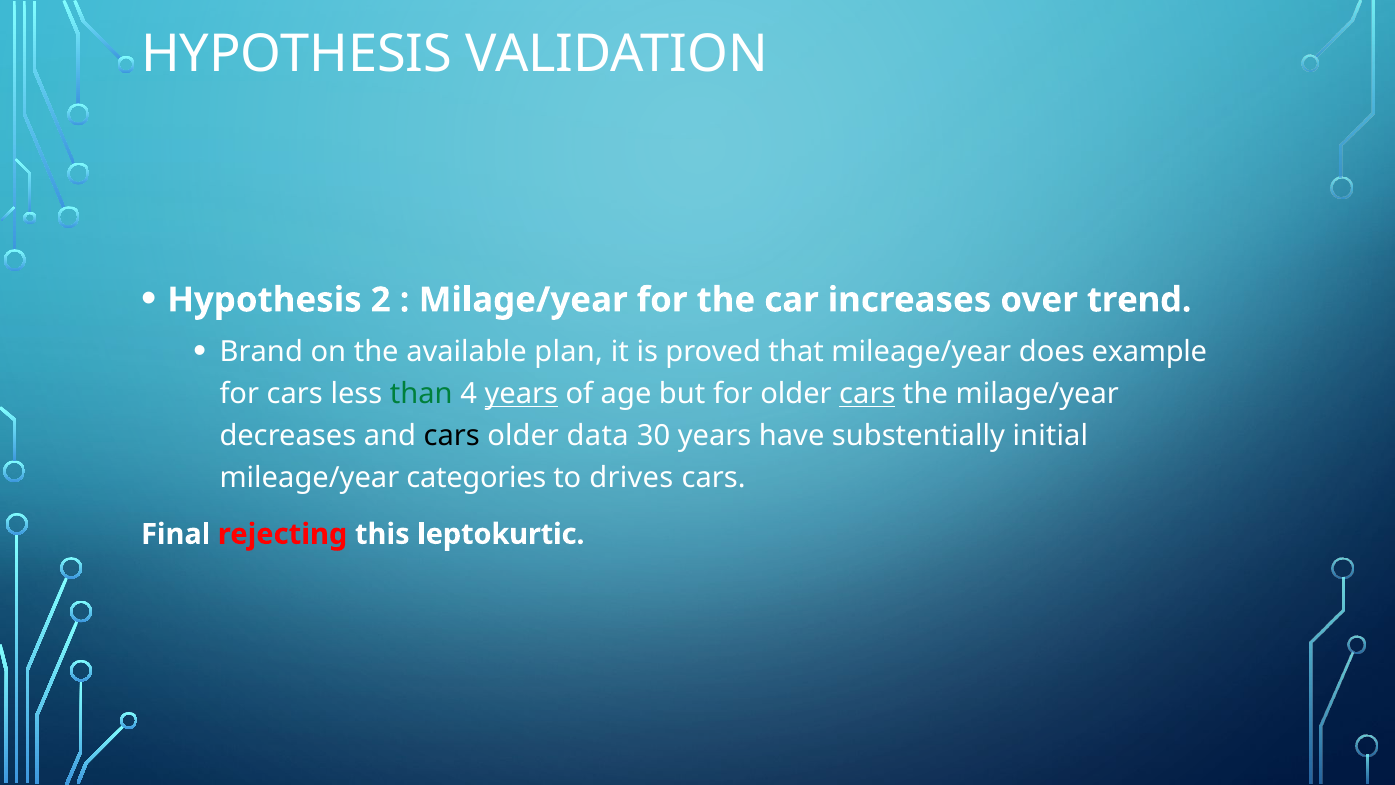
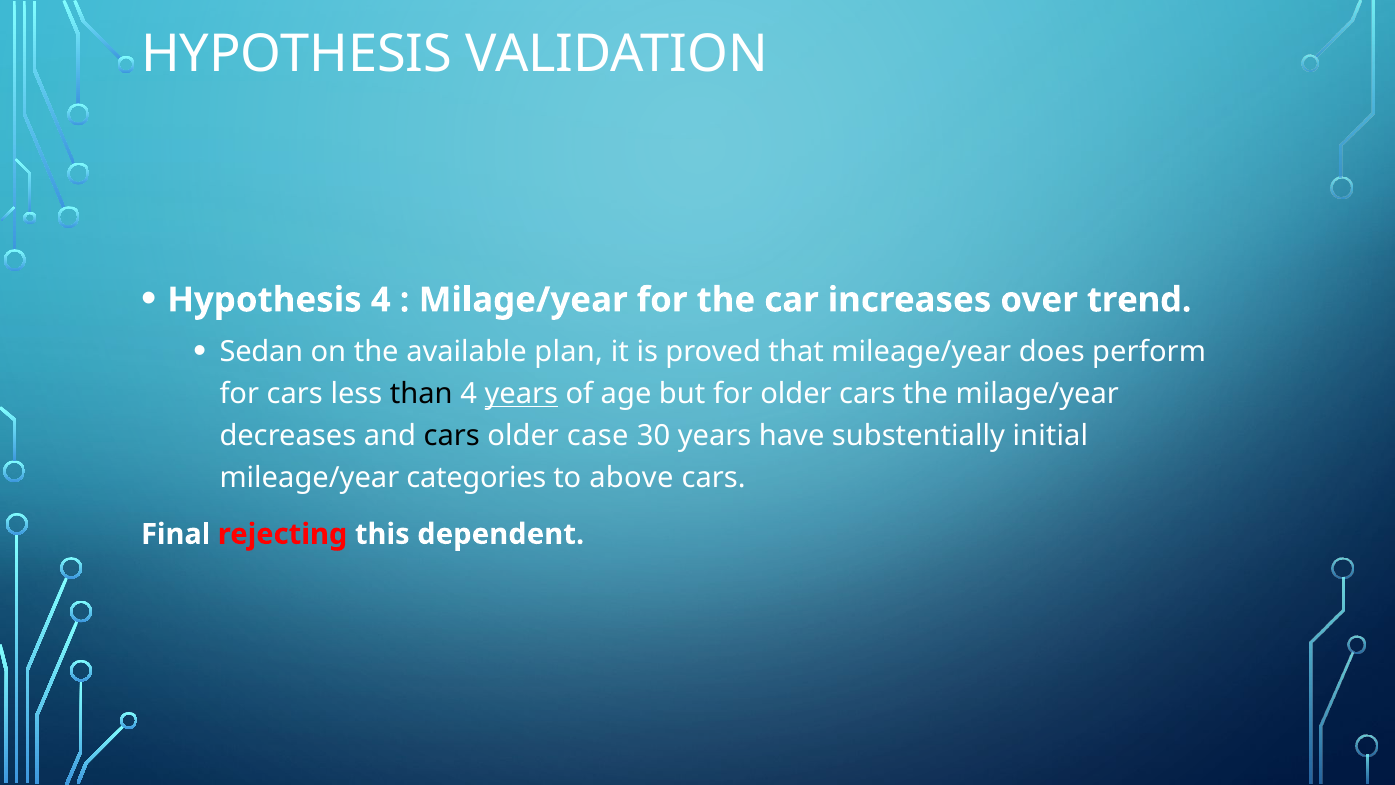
Hypothesis 2: 2 -> 4 (381, 300)
Brand: Brand -> Sedan (261, 352)
example: example -> perform (1149, 352)
than colour: green -> black (421, 394)
cars underline: present -> none (867, 394)
data: data -> case (598, 436)
drives: drives -> above (631, 478)
leptokurtic: leptokurtic -> dependent (501, 534)
